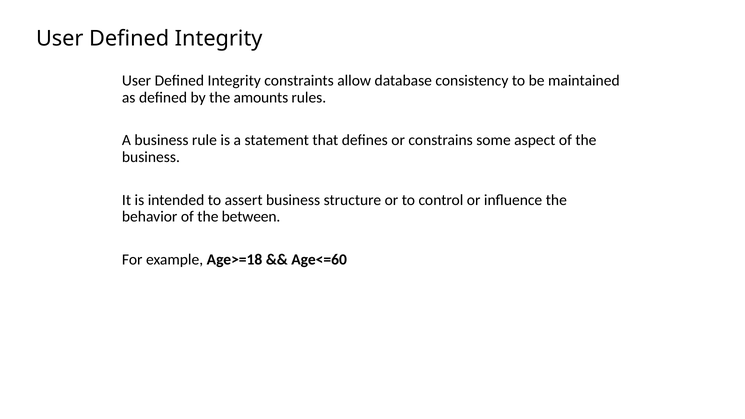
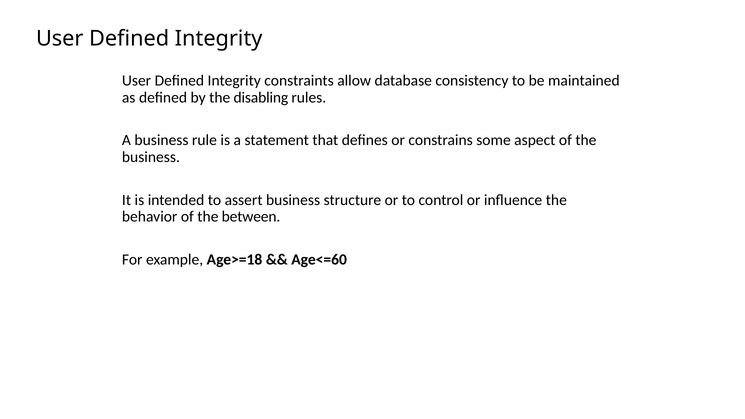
amounts: amounts -> disabling (261, 97)
